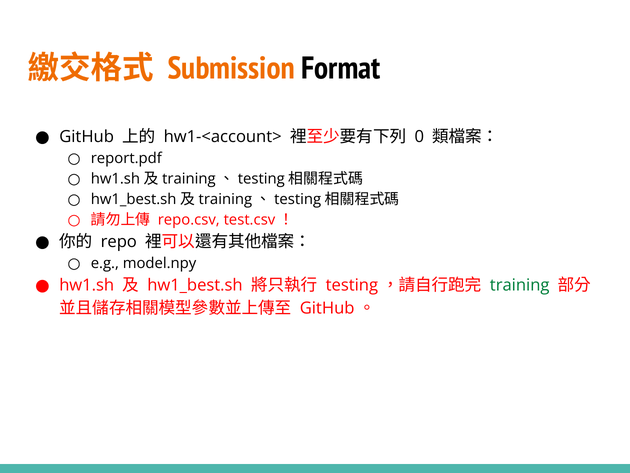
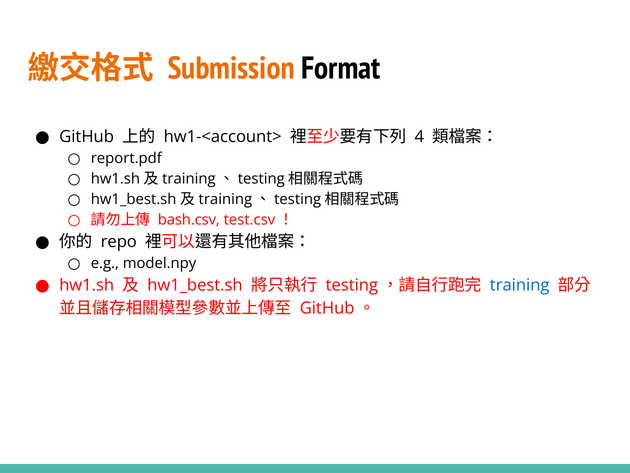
0: 0 -> 4 (419, 137)
repo.csv: repo.csv -> bash.csv (189, 220)
training colour: green -> blue (520, 285)
